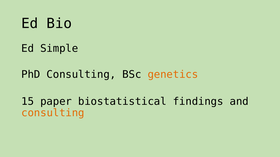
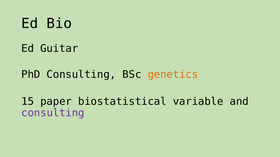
Simple: Simple -> Guitar (59, 49)
findings: findings -> variable (198, 102)
consulting colour: orange -> purple (53, 113)
